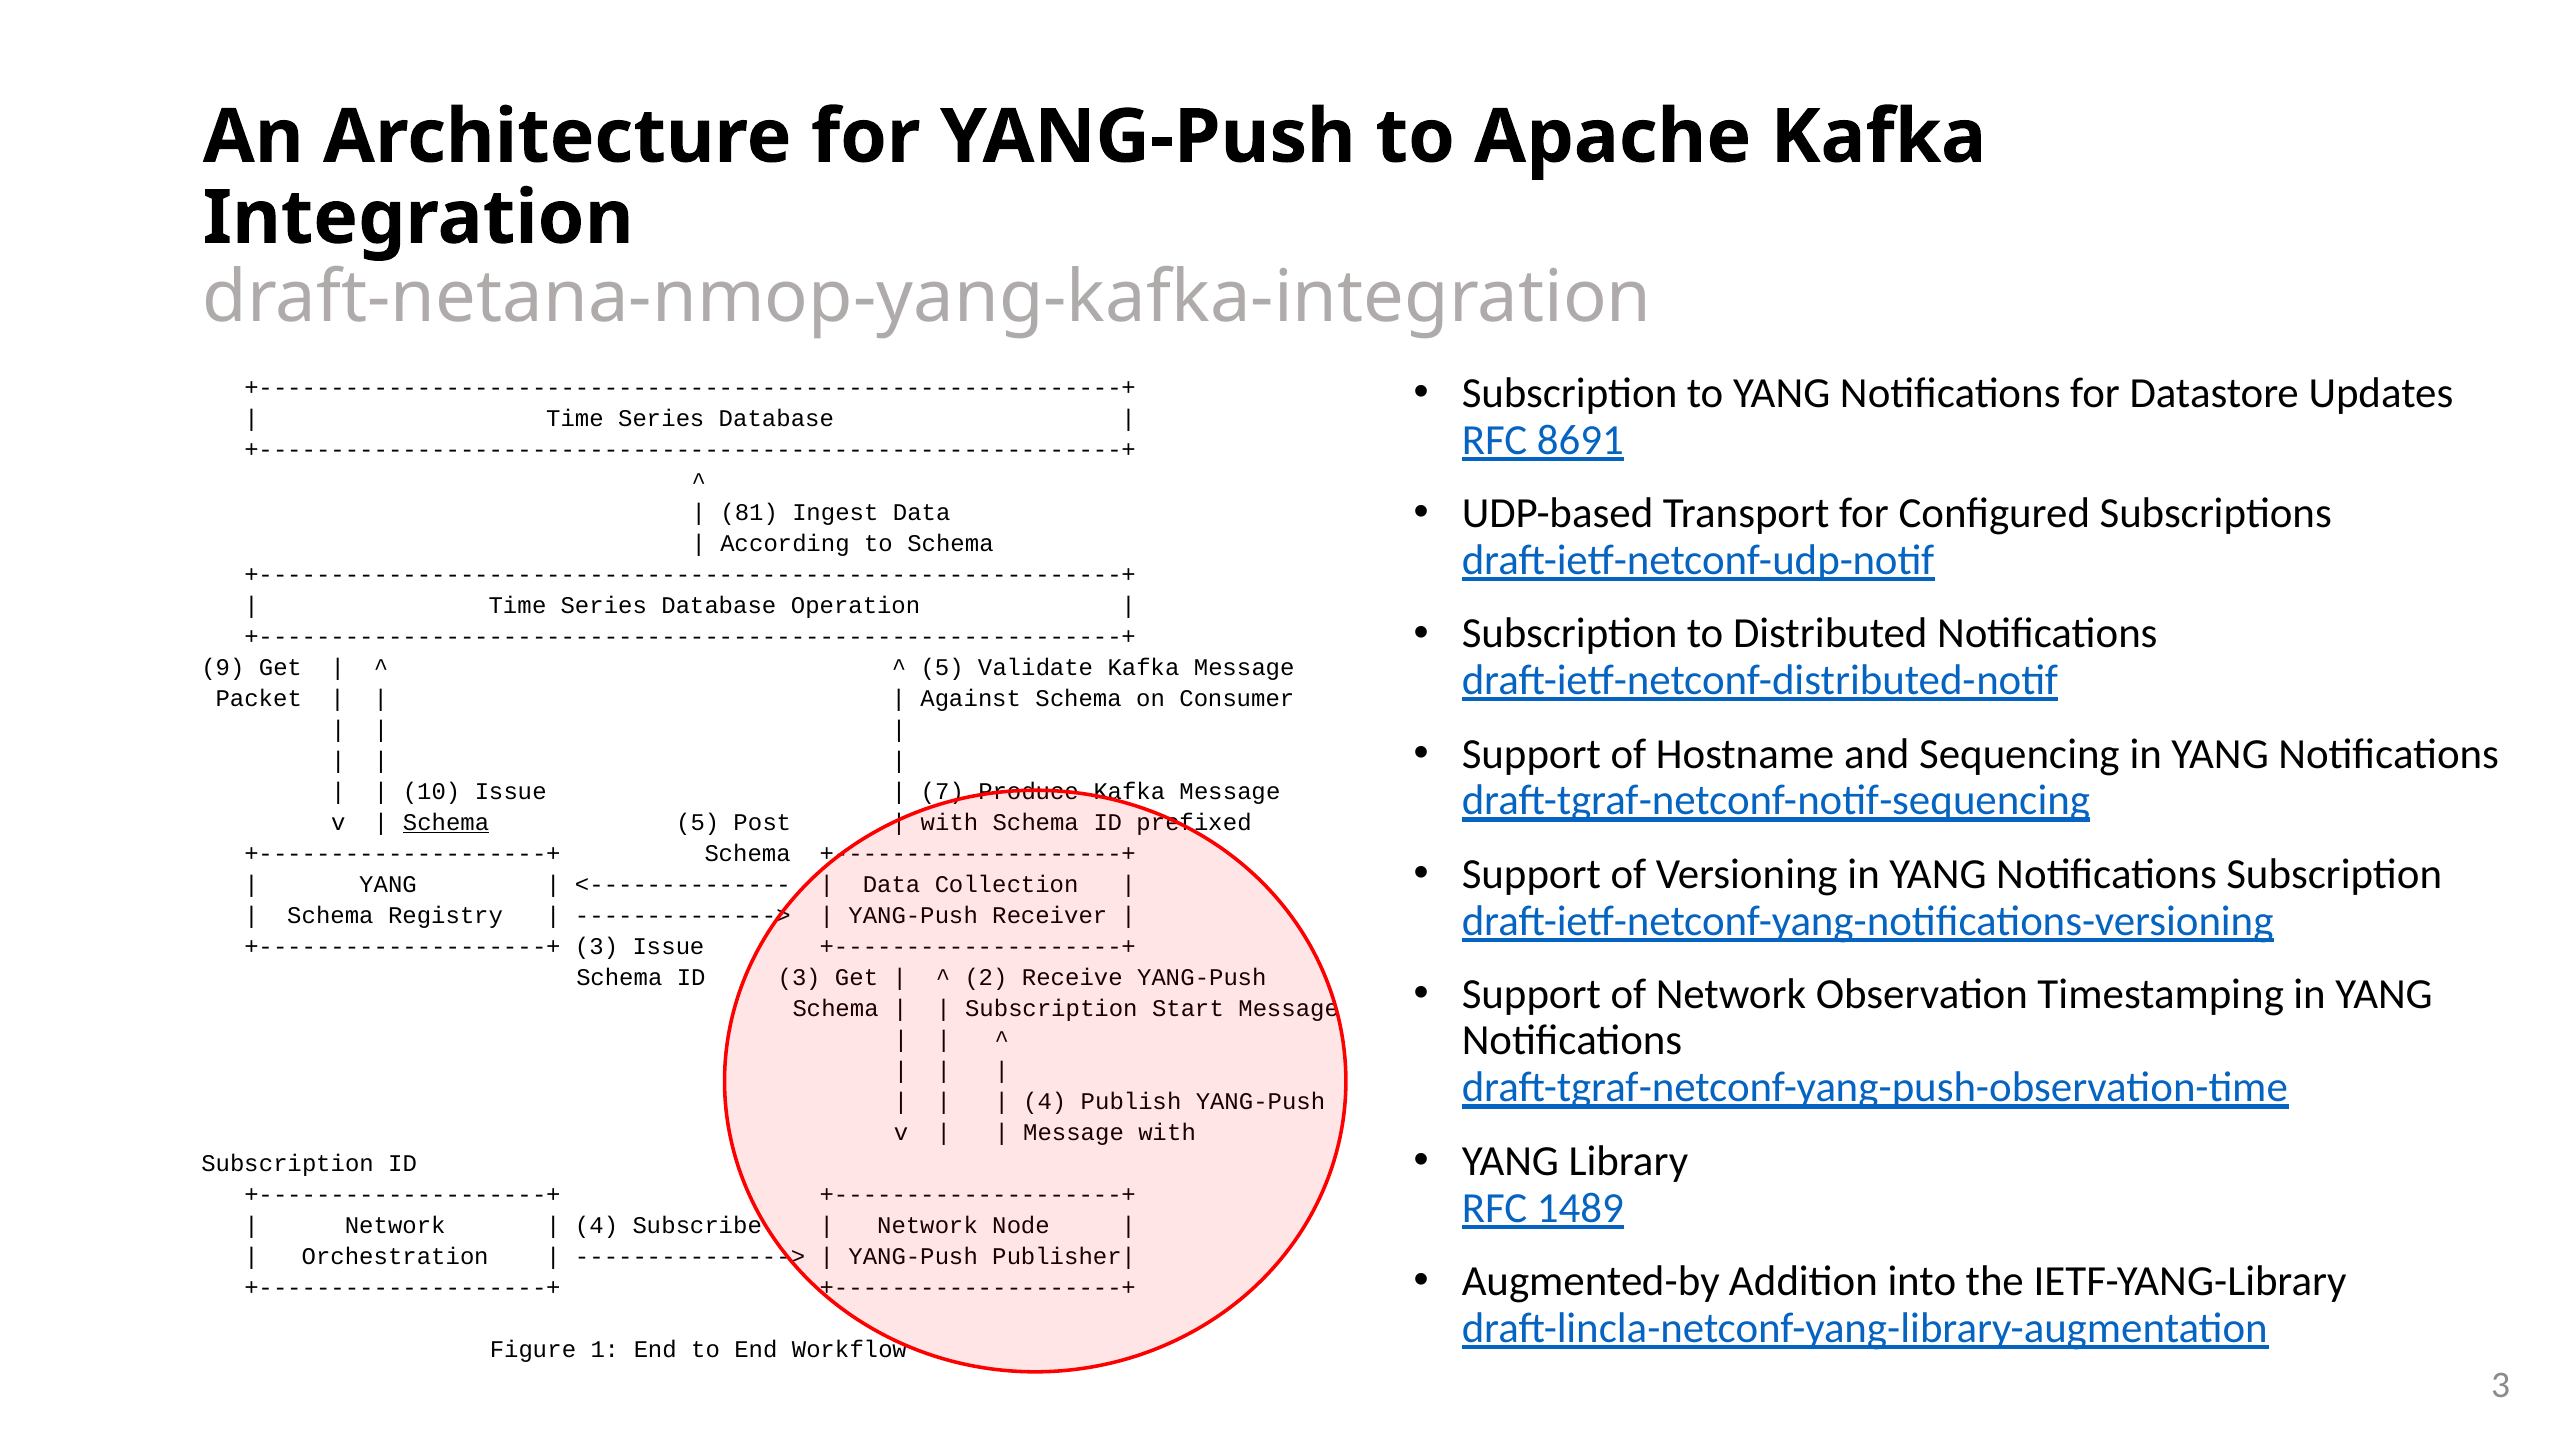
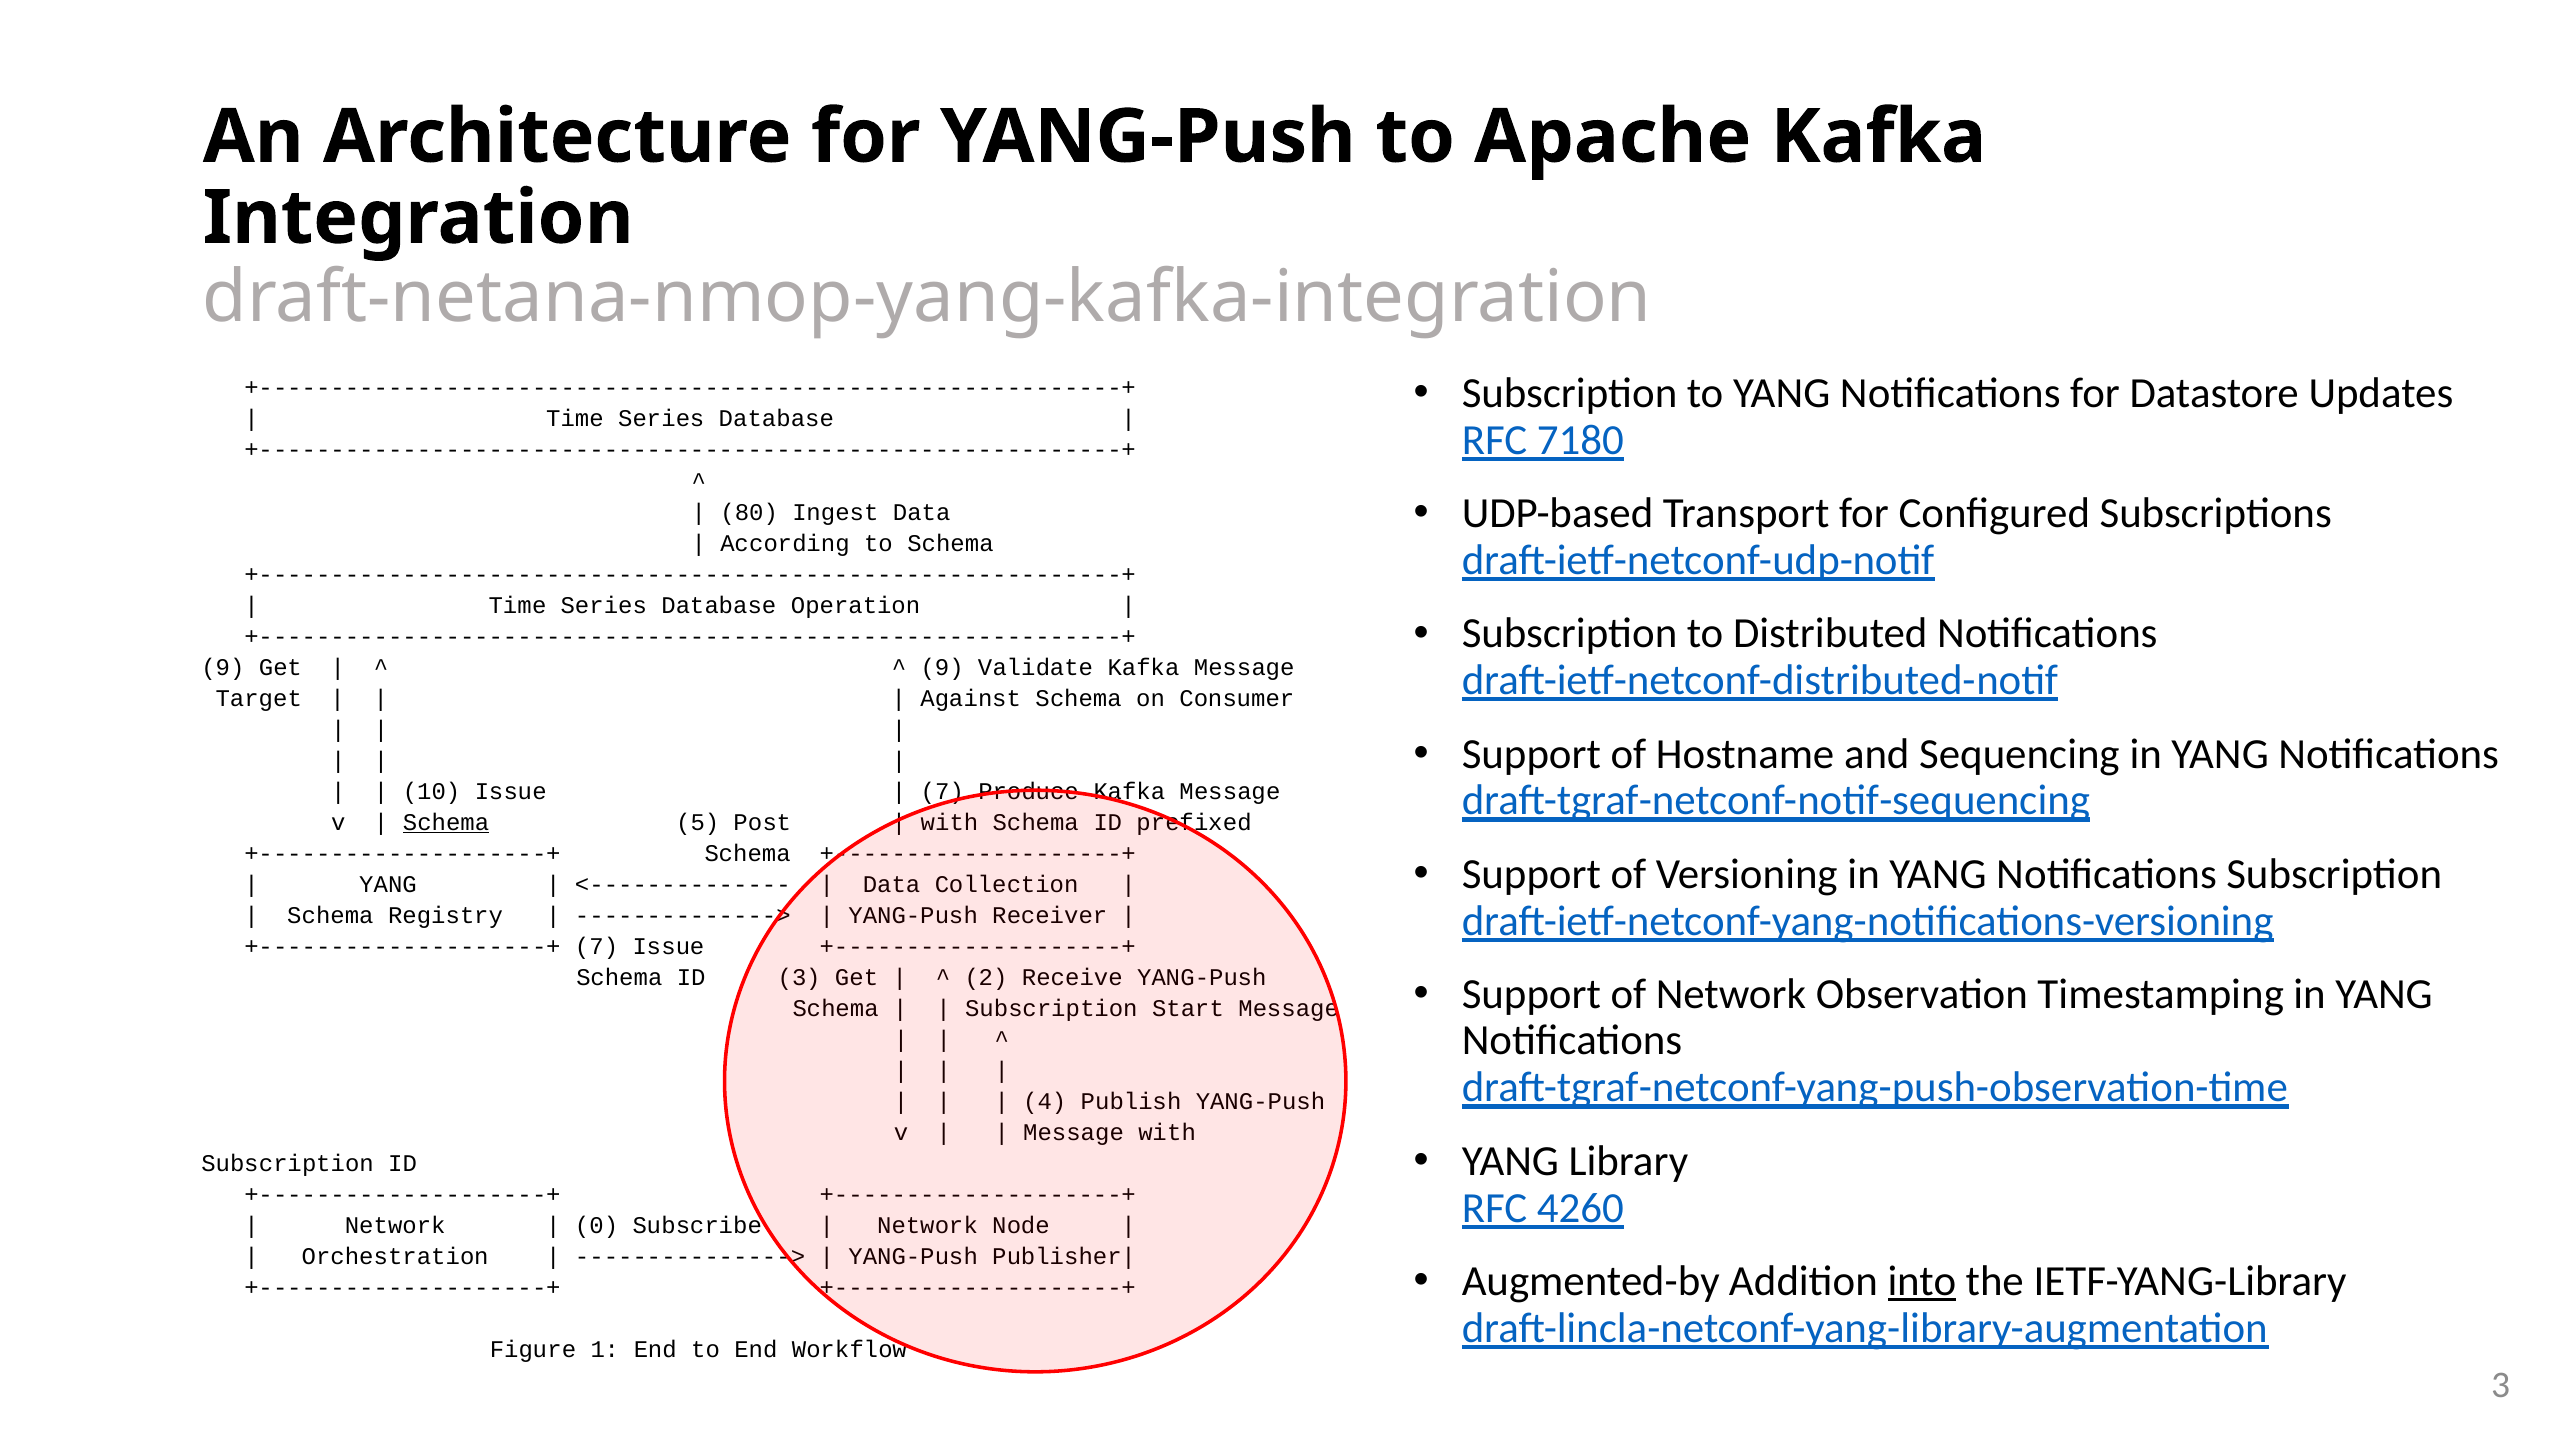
8691: 8691 -> 7180 (1580, 440)
81: 81 -> 80 (749, 512)
5: 5 -> 9 (942, 667)
Packet: Packet -> Target (259, 698)
3: 3 -> 7 (596, 947)
1489: 1489 -> 4260 (1580, 1208)
4: 4 -> 0 (596, 1226)
into underline: none -> present (1922, 1281)
